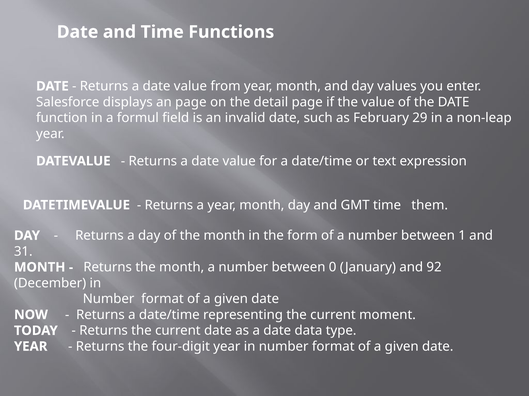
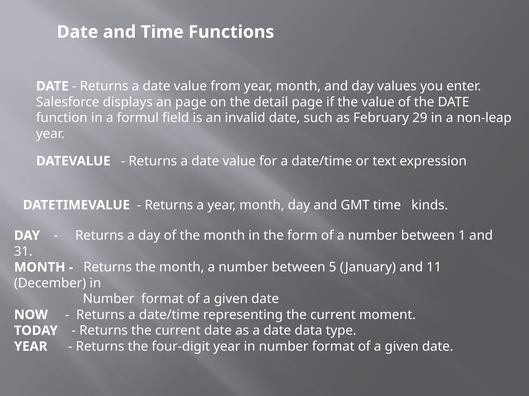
them: them -> kinds (430, 205)
0: 0 -> 5 (333, 268)
92: 92 -> 11 (434, 268)
